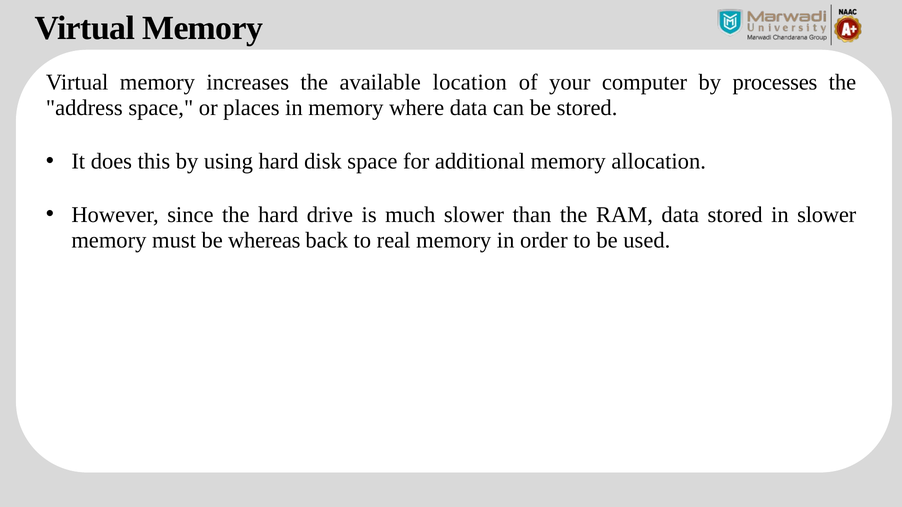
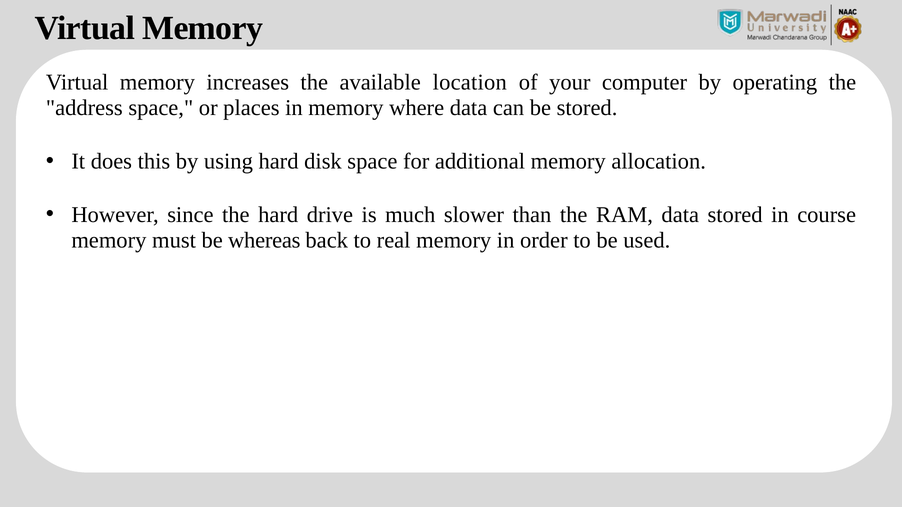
processes: processes -> operating (775, 82)
in slower: slower -> course (827, 215)
